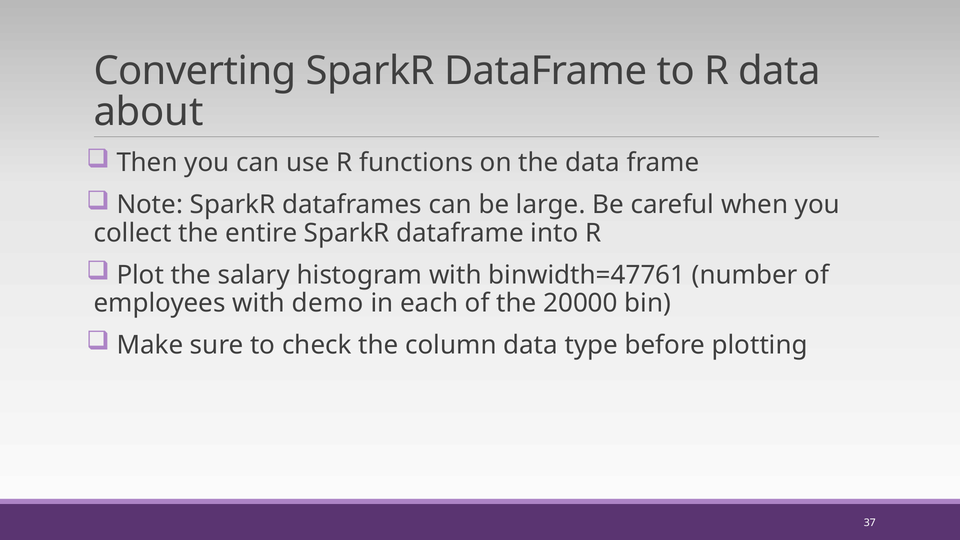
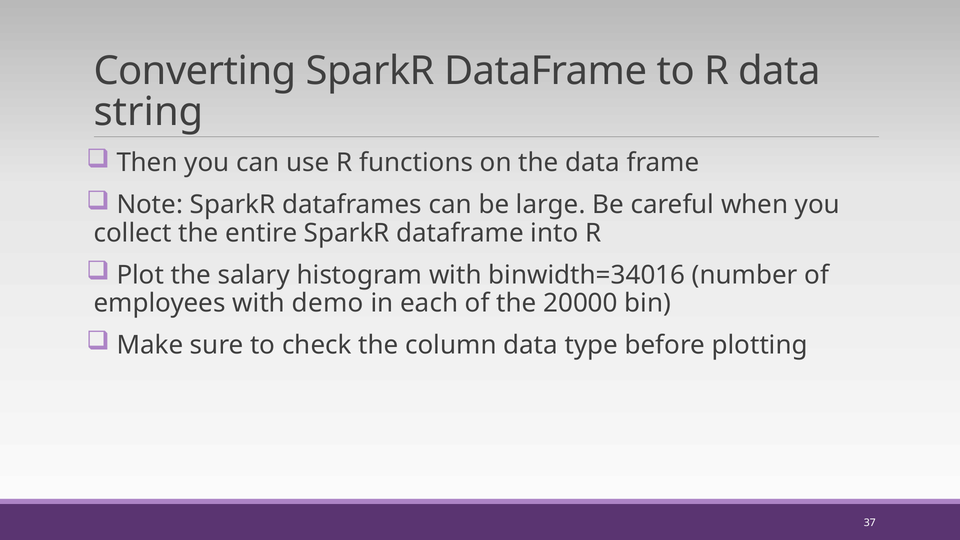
about: about -> string (148, 112)
binwidth=47761: binwidth=47761 -> binwidth=34016 (587, 275)
